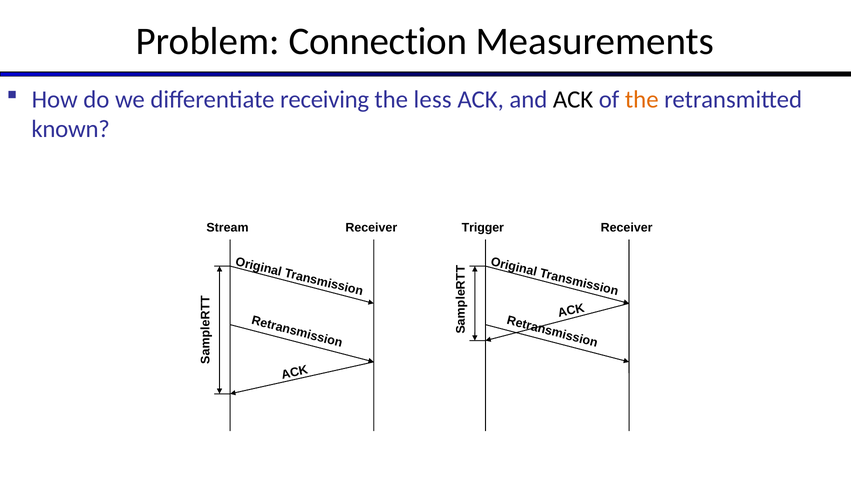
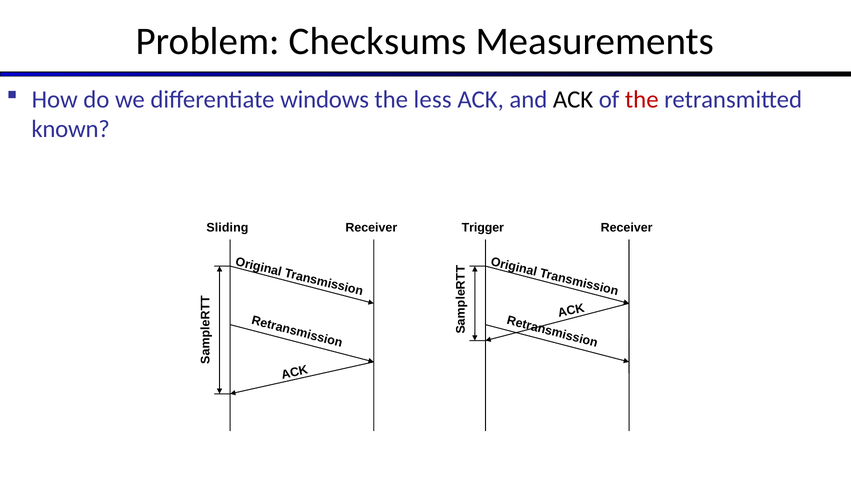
Connection: Connection -> Checksums (378, 41)
receiving: receiving -> windows (325, 99)
the colour: orange -> red (642, 99)
Stream: Stream -> Sliding (227, 227)
